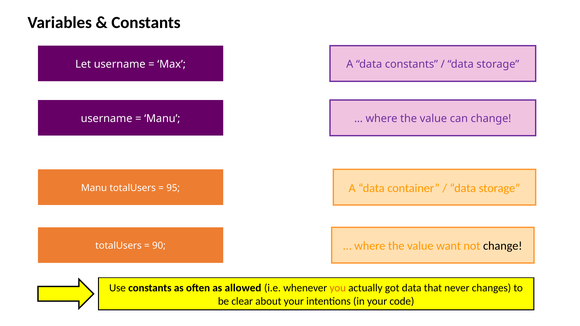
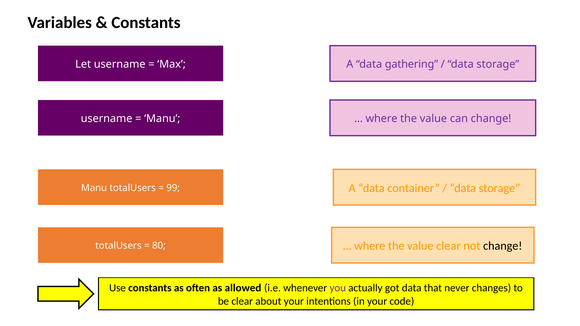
data constants: constants -> gathering (411, 64)
95: 95 -> 99 (173, 188)
value want: want -> clear (448, 246)
90: 90 -> 80 (159, 246)
you colour: orange -> purple (338, 288)
